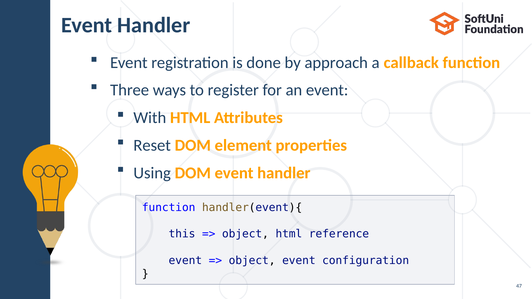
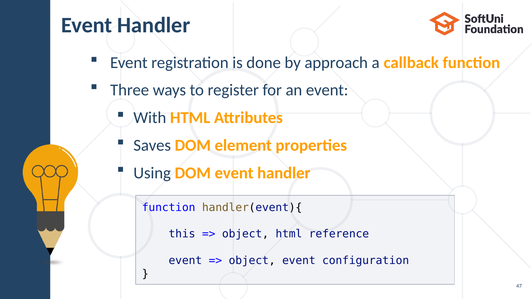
Reset: Reset -> Saves (152, 145)
